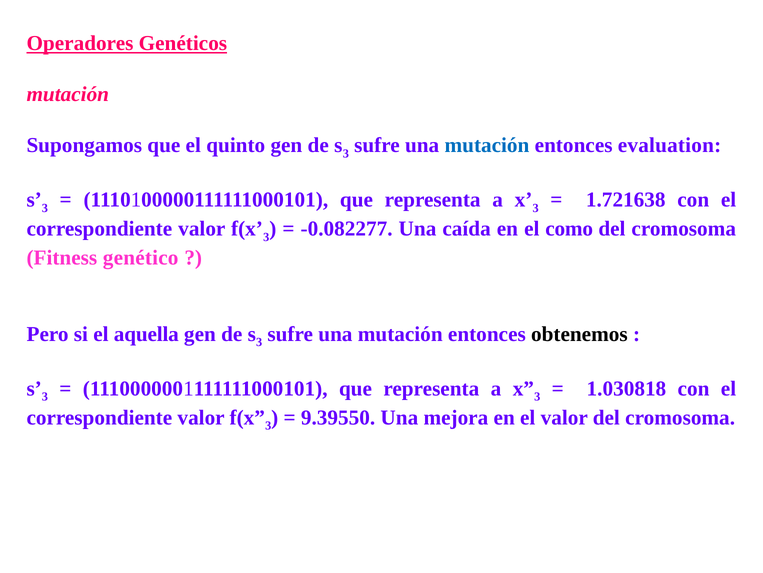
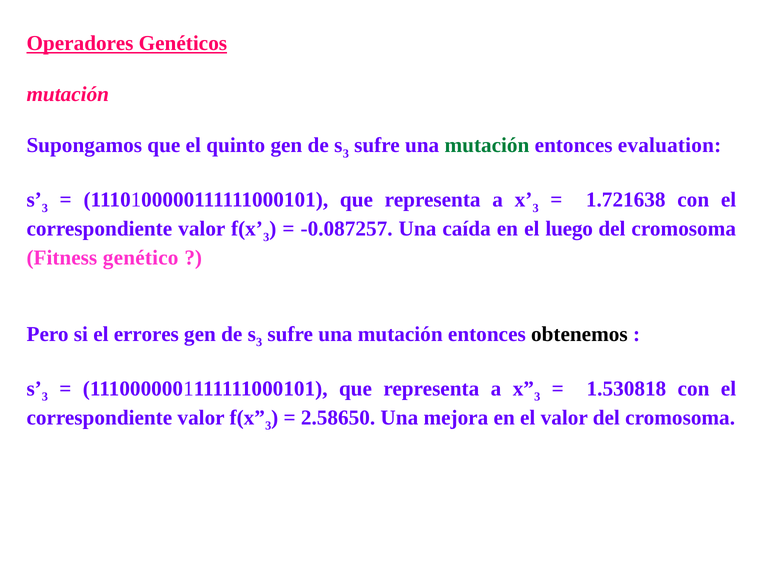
mutación colour: blue -> green (487, 145)
-0.082277: -0.082277 -> -0.087257 (347, 228)
como: como -> luego (569, 228)
aquella: aquella -> errores (146, 334)
1.030818: 1.030818 -> 1.530818 (626, 388)
9.39550: 9.39550 -> 2.58650 (338, 417)
